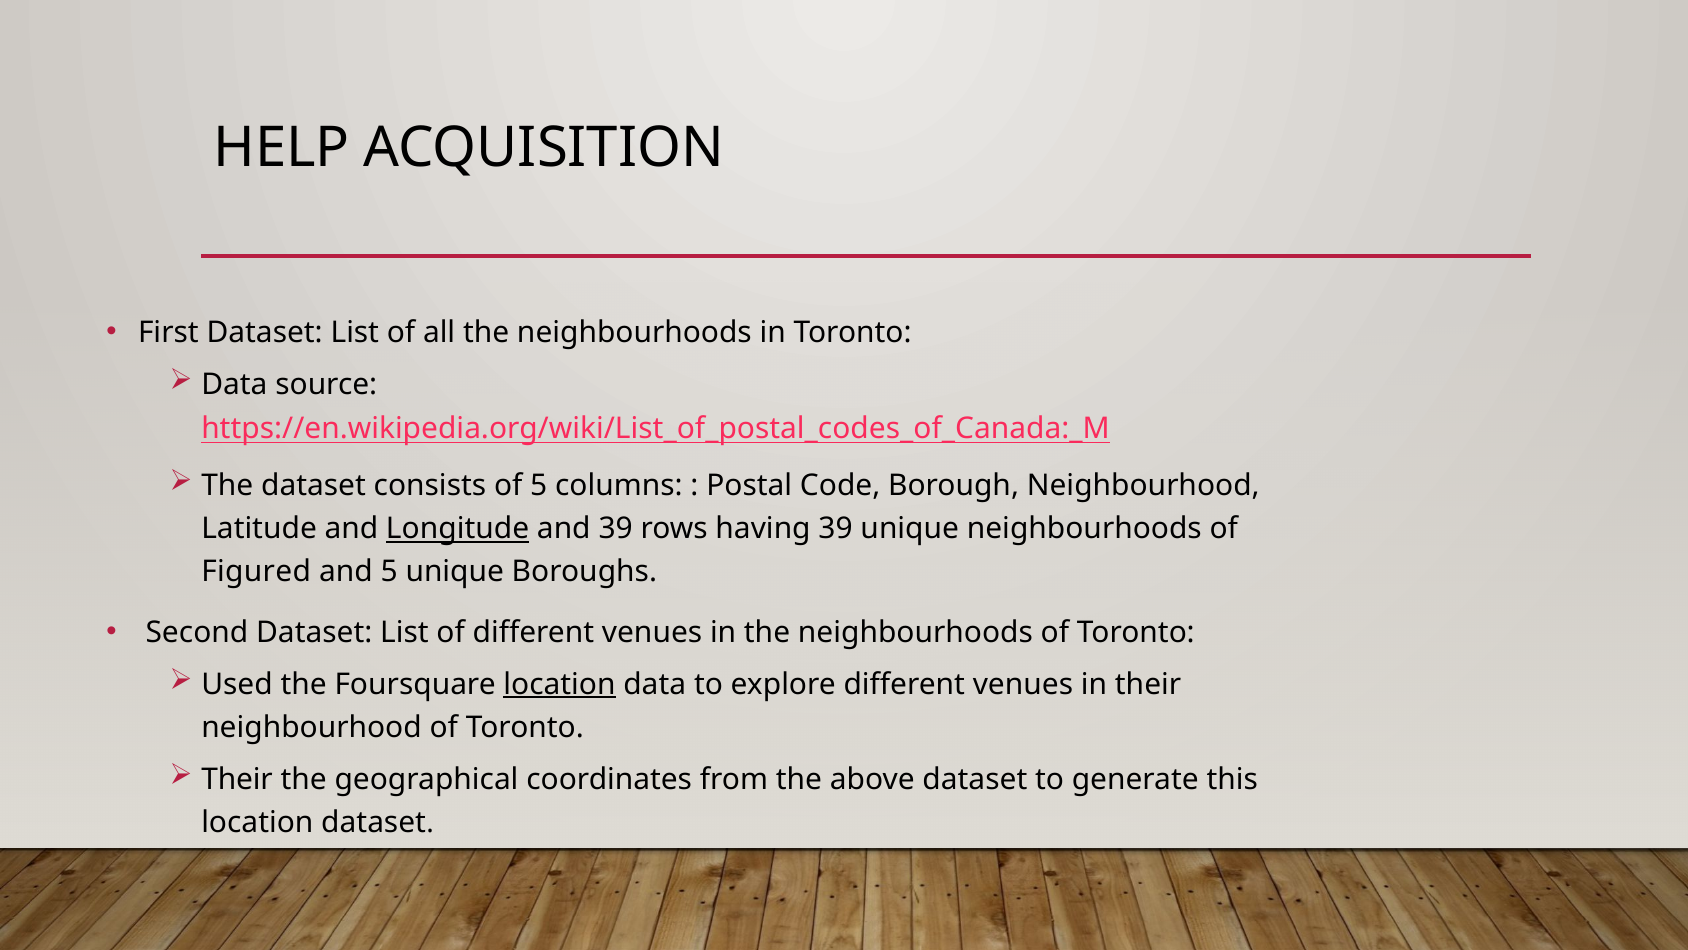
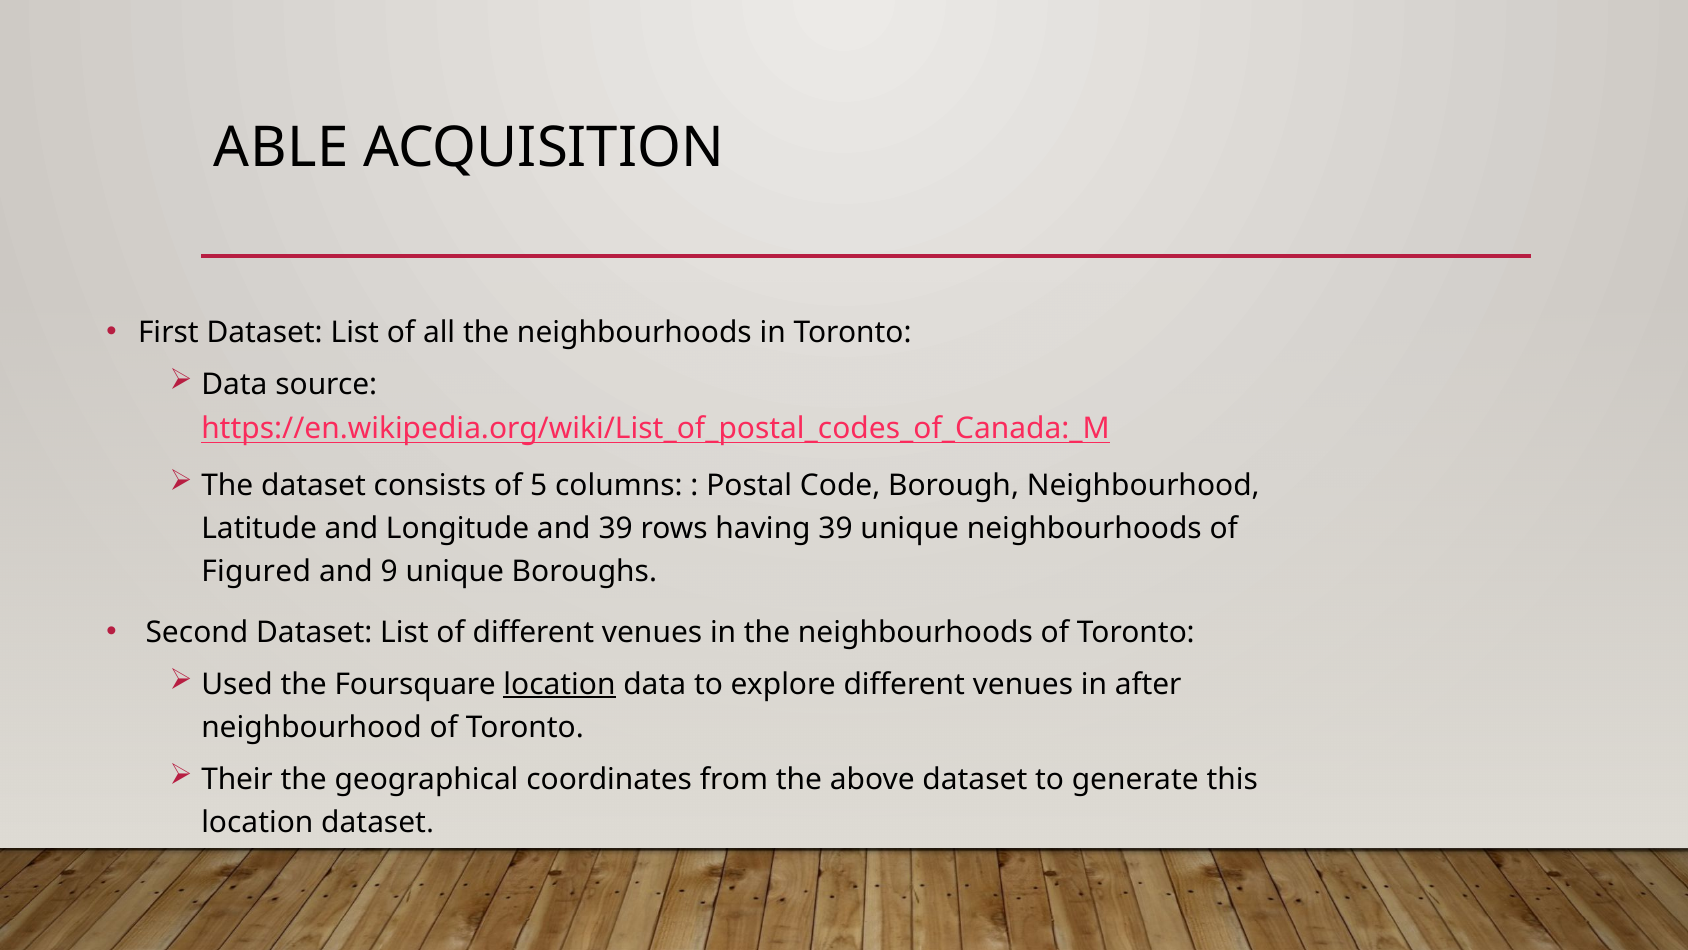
HELP: HELP -> ABLE (281, 148)
Longitude underline: present -> none (458, 529)
and 5: 5 -> 9 (389, 572)
in their: their -> after (1148, 684)
